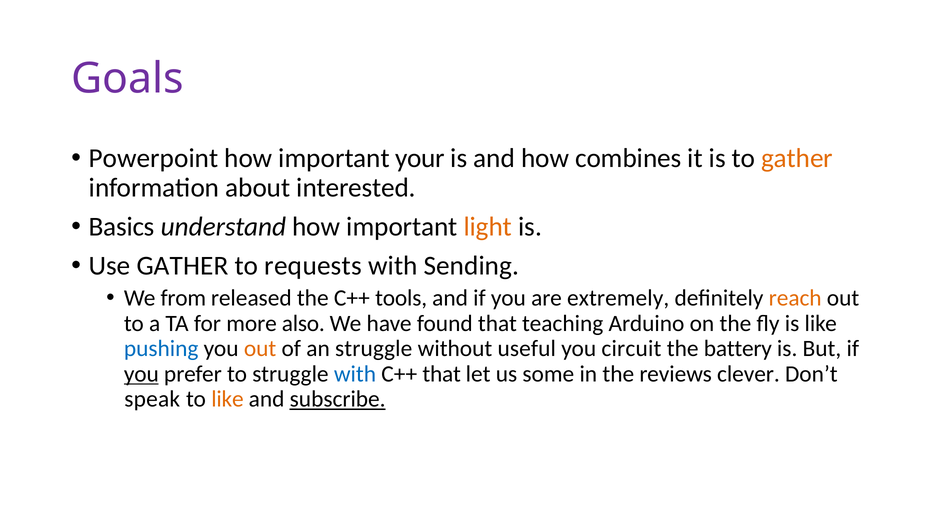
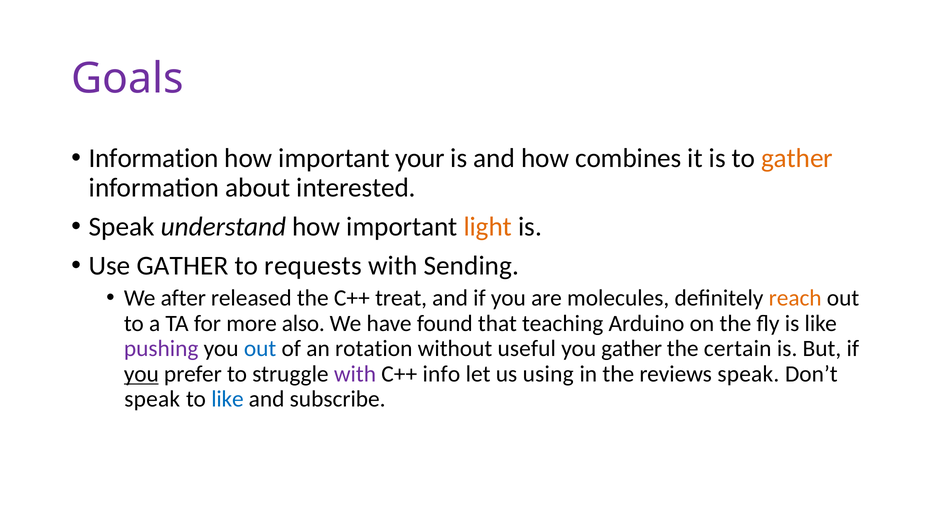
Powerpoint: Powerpoint -> Information (154, 158)
Basics: Basics -> Speak (122, 227)
from: from -> after (183, 298)
tools: tools -> treat (401, 298)
extremely: extremely -> molecules (618, 298)
pushing colour: blue -> purple (161, 349)
out colour: orange -> blue (260, 349)
an struggle: struggle -> rotation (374, 349)
you circuit: circuit -> gather (632, 349)
battery: battery -> certain (738, 349)
with colour: blue -> purple (355, 374)
C++ that: that -> info (441, 374)
some: some -> using (548, 374)
reviews clever: clever -> speak (748, 374)
like colour: orange -> blue (227, 399)
subscribe underline: present -> none (338, 399)
